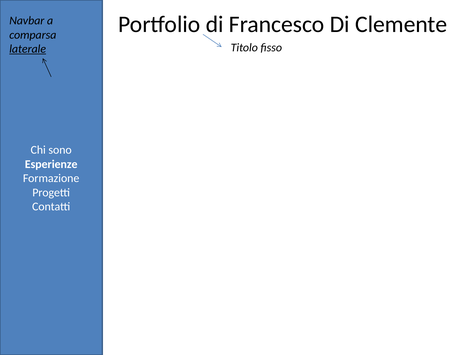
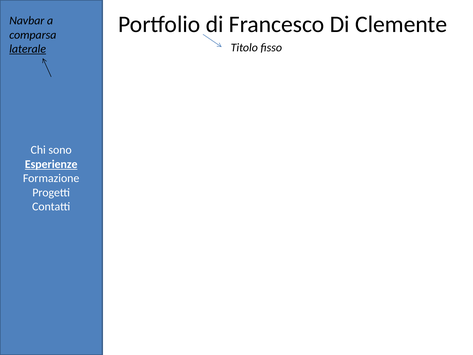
Esperienze underline: none -> present (51, 164)
